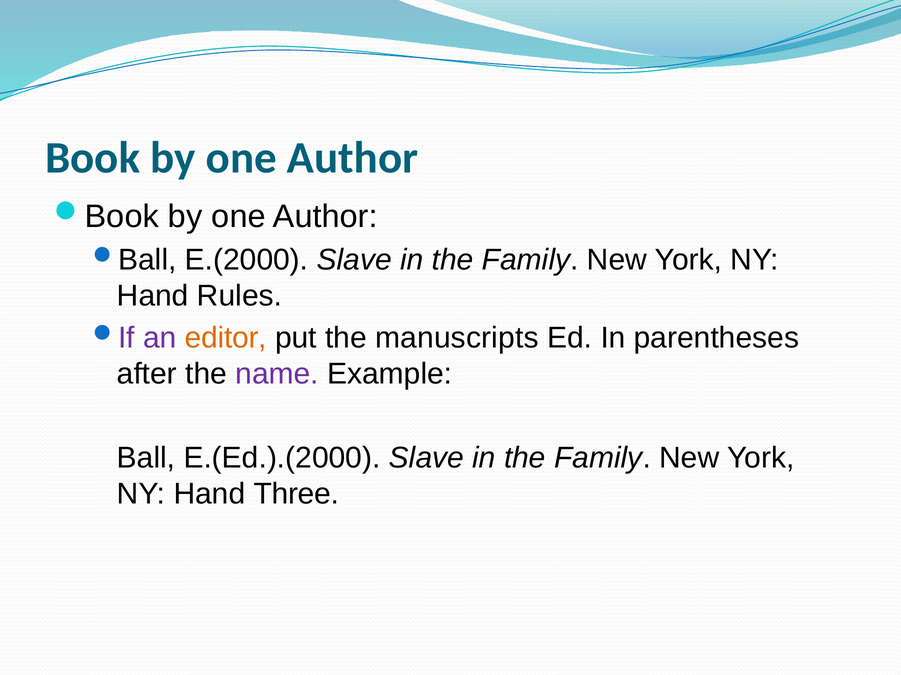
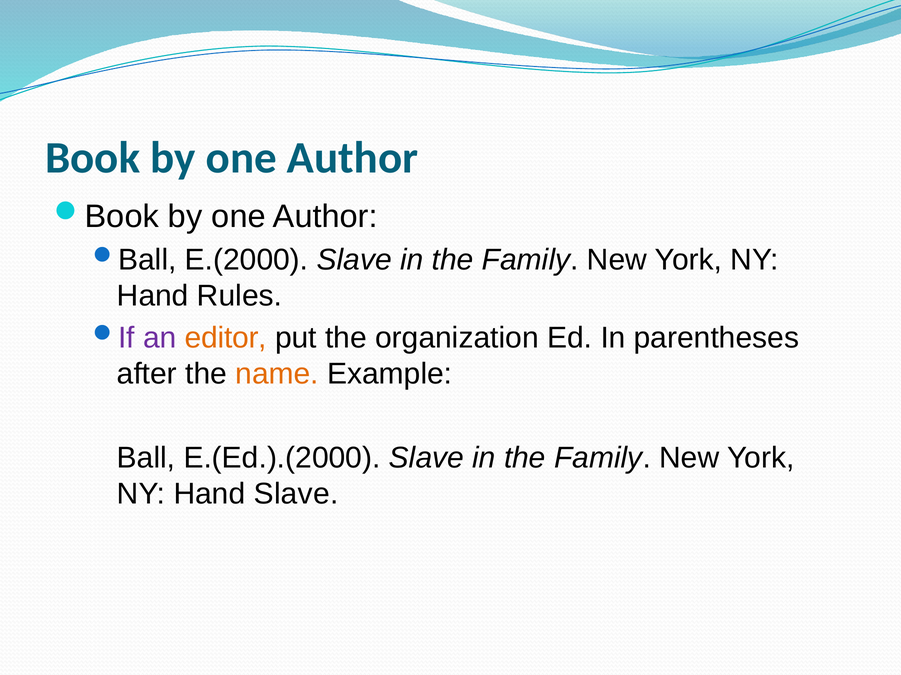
manuscripts: manuscripts -> organization (457, 338)
name colour: purple -> orange (277, 374)
Hand Three: Three -> Slave (296, 495)
